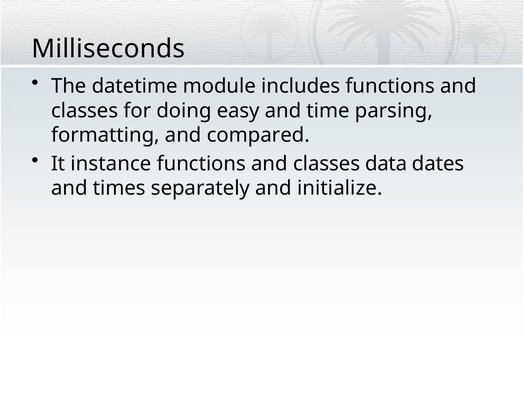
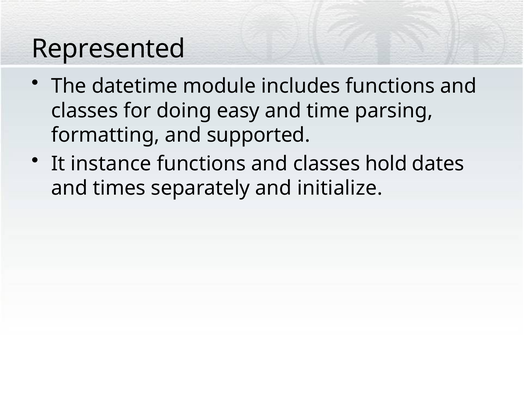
Milliseconds: Milliseconds -> Represented (108, 49)
compared: compared -> supported (258, 135)
data: data -> hold (386, 164)
